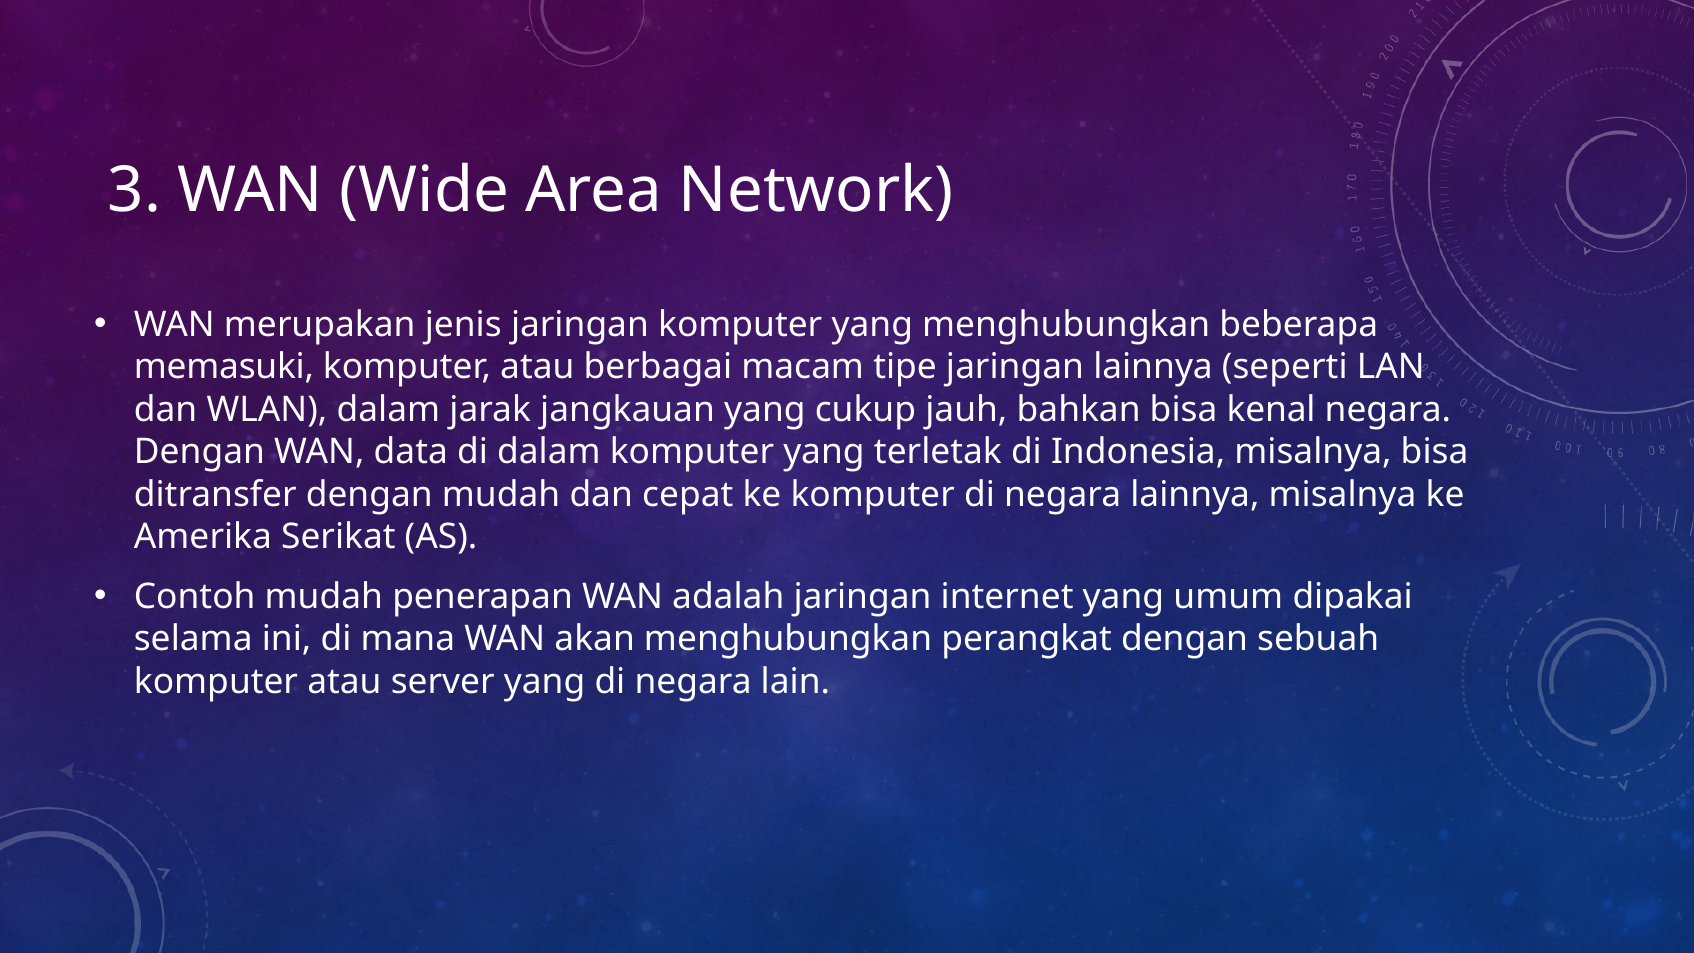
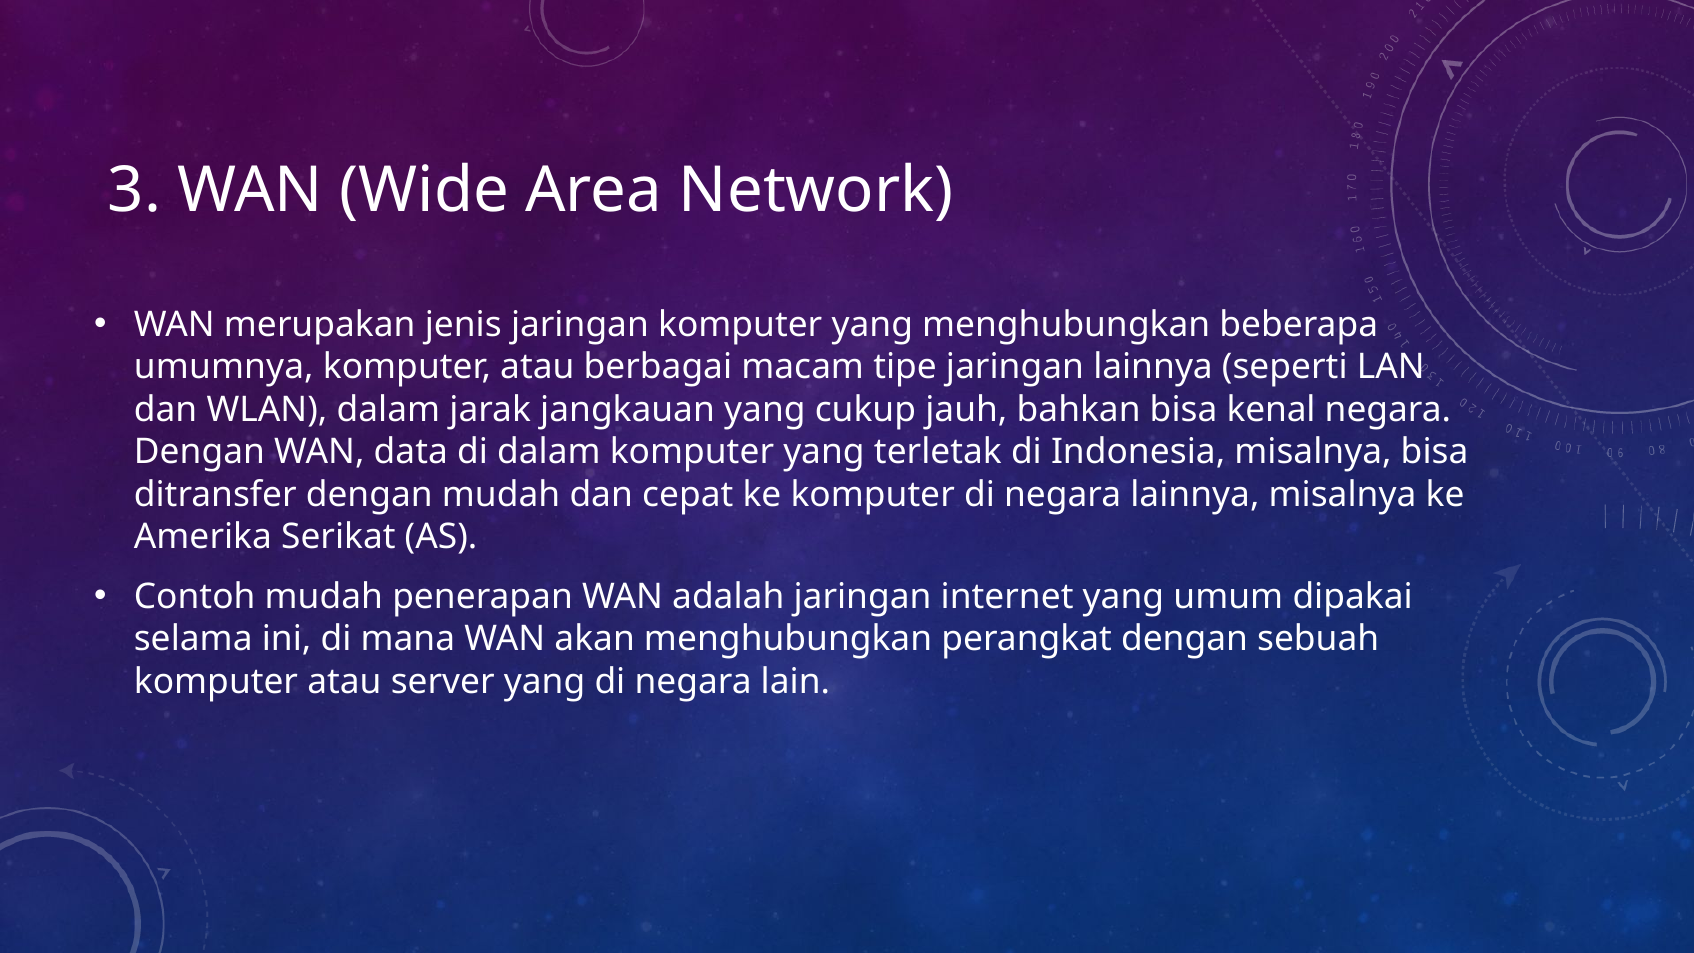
memasuki: memasuki -> umumnya (224, 367)
